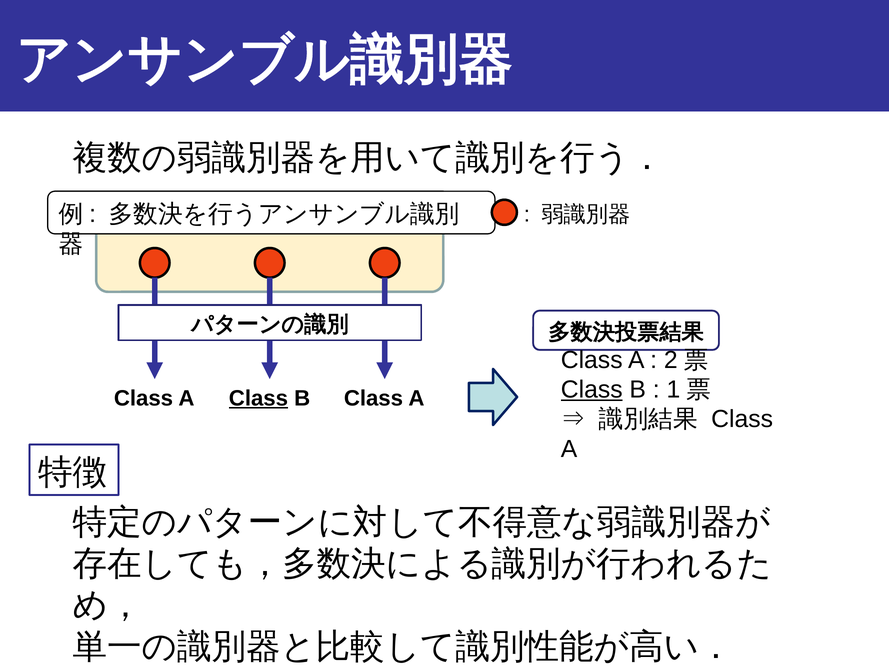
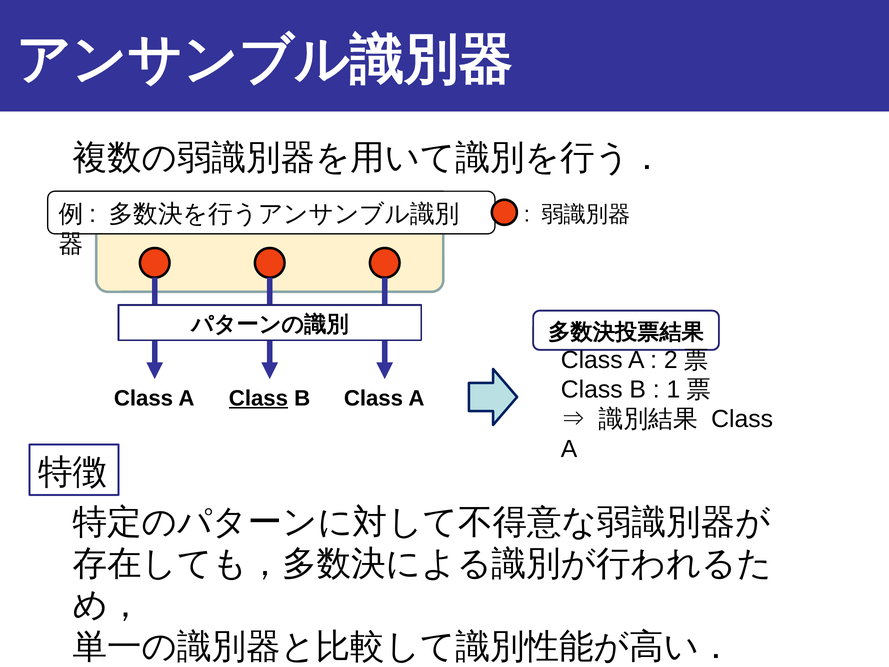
Class underline: present -> none (592, 389)
